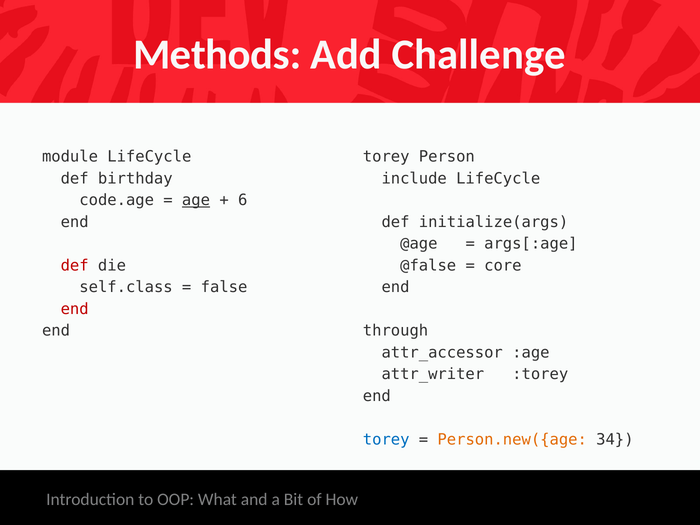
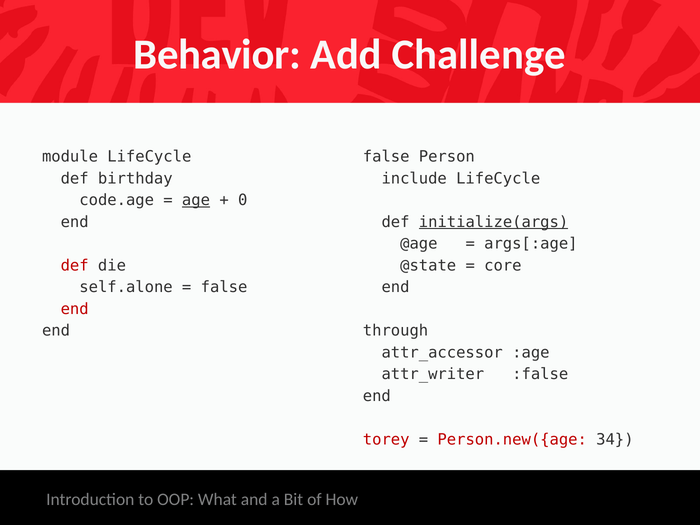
Methods: Methods -> Behavior (217, 55)
torey: torey -> false (386, 157)
6: 6 -> 0 (243, 200)
initialize(args underline: none -> present (494, 222)
@false: @false -> @state (428, 265)
self.class: self.class -> self.alone (126, 287)
:torey: :torey -> :false (540, 374)
torey colour: blue -> red (386, 439)
Person.new({age colour: orange -> red (512, 439)
